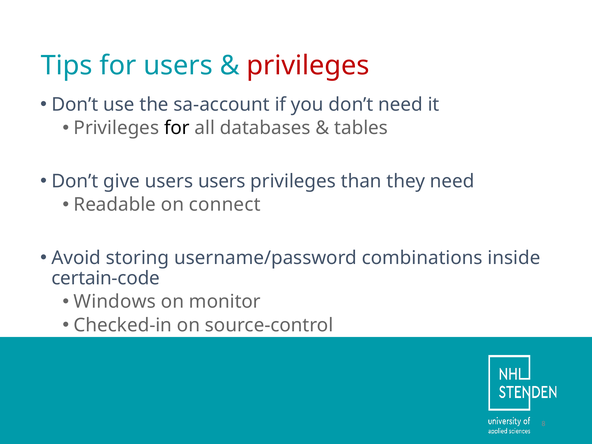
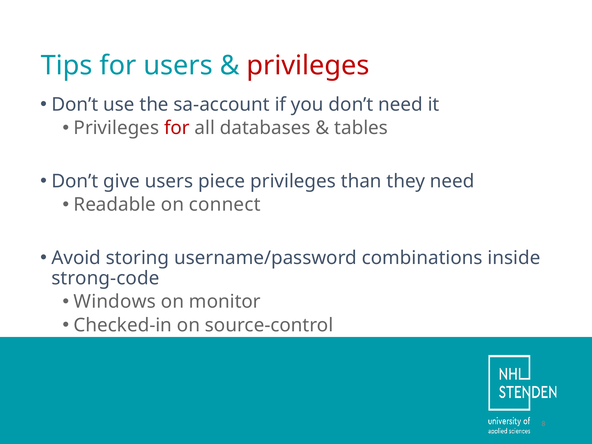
for colour: black -> red (177, 128)
users users: users -> piece (222, 181)
certain-code: certain-code -> strong-code (105, 278)
